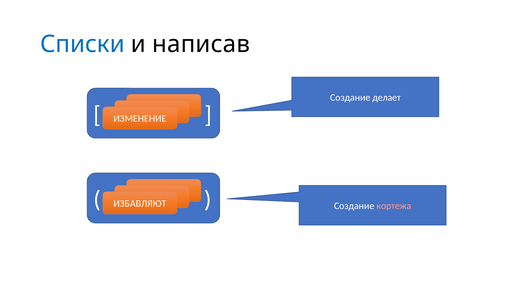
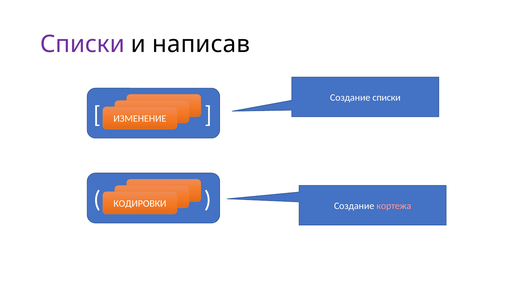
Списки colour: blue -> purple (82, 44)
Создание делает: делает -> списки (387, 98)
ИЗБАВЛЯЮТ: ИЗБАВЛЯЮТ -> КОДИРОВКИ (140, 203)
